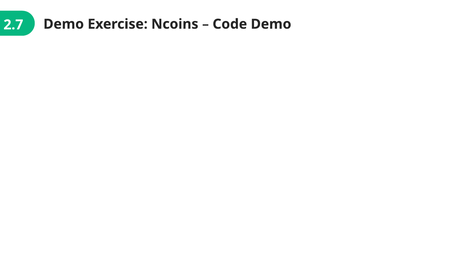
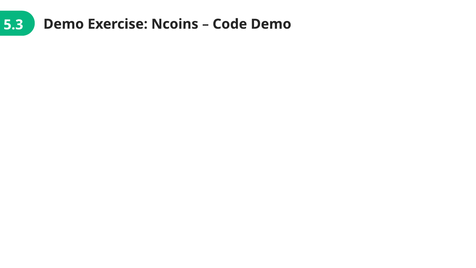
2.7: 2.7 -> 5.3 (13, 25)
